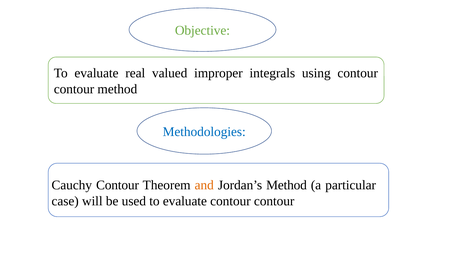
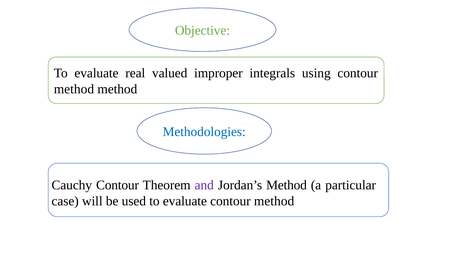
contour: contour -> method (74, 89)
and colour: orange -> purple (204, 185)
evaluate contour contour: contour -> method (274, 201)
